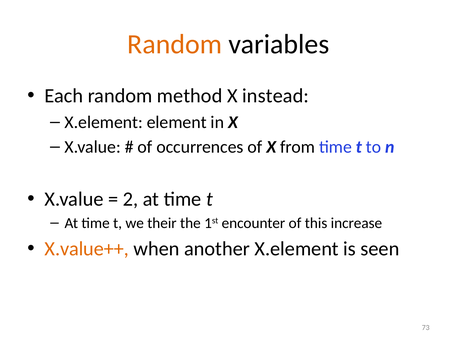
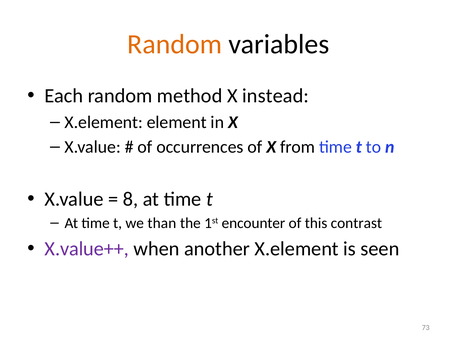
2: 2 -> 8 (130, 199)
their: their -> than (162, 223)
increase: increase -> contrast (356, 223)
X.value++ colour: orange -> purple (87, 249)
